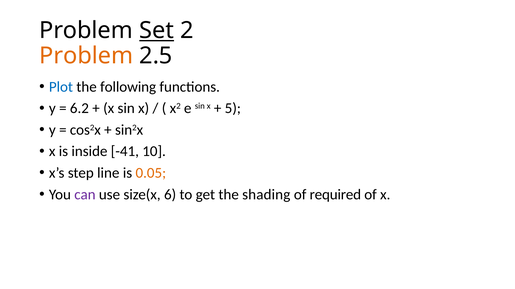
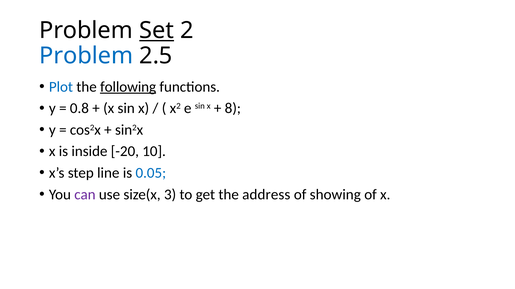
Problem colour: orange -> blue (86, 56)
following underline: none -> present (128, 87)
6.2: 6.2 -> 0.8 (79, 109)
5: 5 -> 8 (233, 109)
-41: -41 -> -20 (125, 152)
0.05 colour: orange -> blue (151, 173)
6: 6 -> 3 (170, 195)
shading: shading -> address (266, 195)
required: required -> showing (335, 195)
